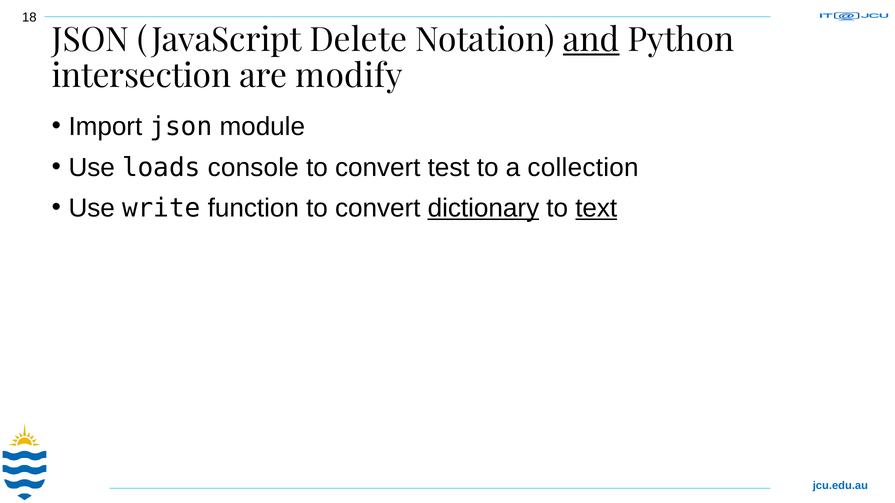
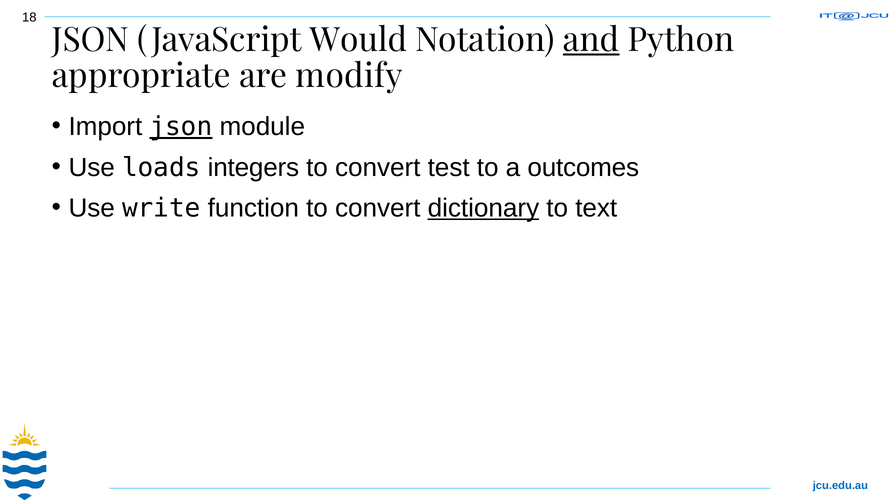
Delete: Delete -> Would (358, 40)
intersection: intersection -> appropriate (141, 76)
json underline: none -> present (181, 127)
console: console -> integers (253, 168)
collection: collection -> outcomes (583, 168)
text underline: present -> none (596, 208)
